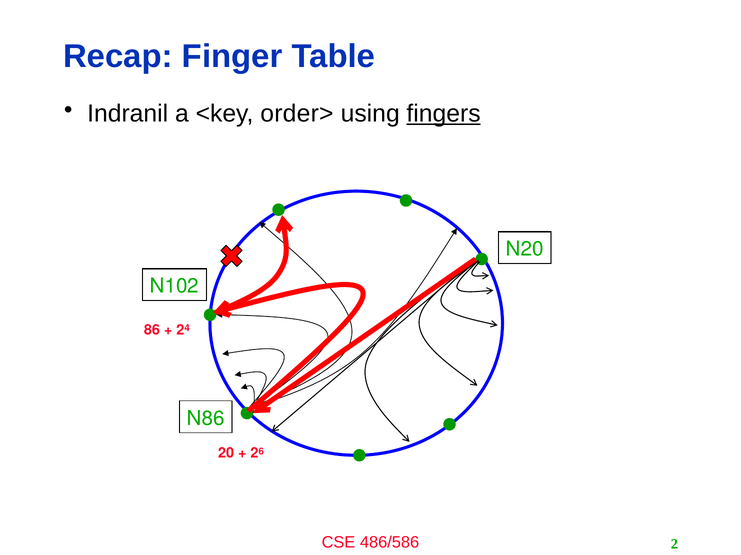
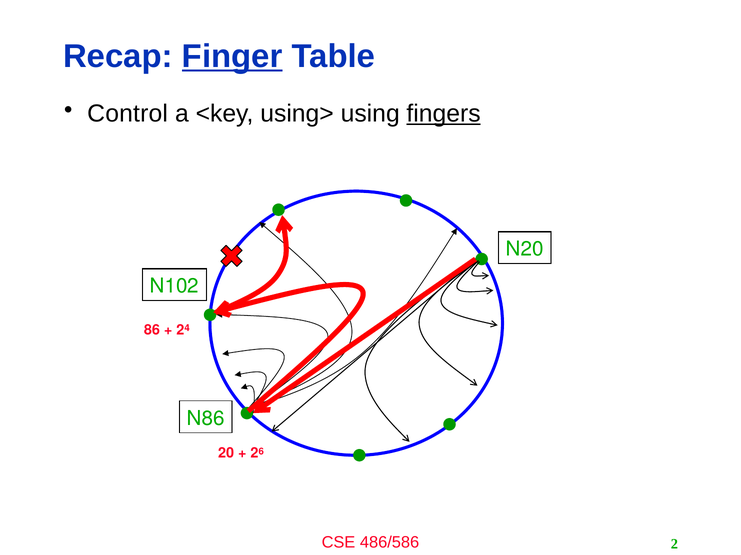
Finger underline: none -> present (232, 56)
Indranil: Indranil -> Control (128, 114)
order>: order> -> using> (297, 114)
